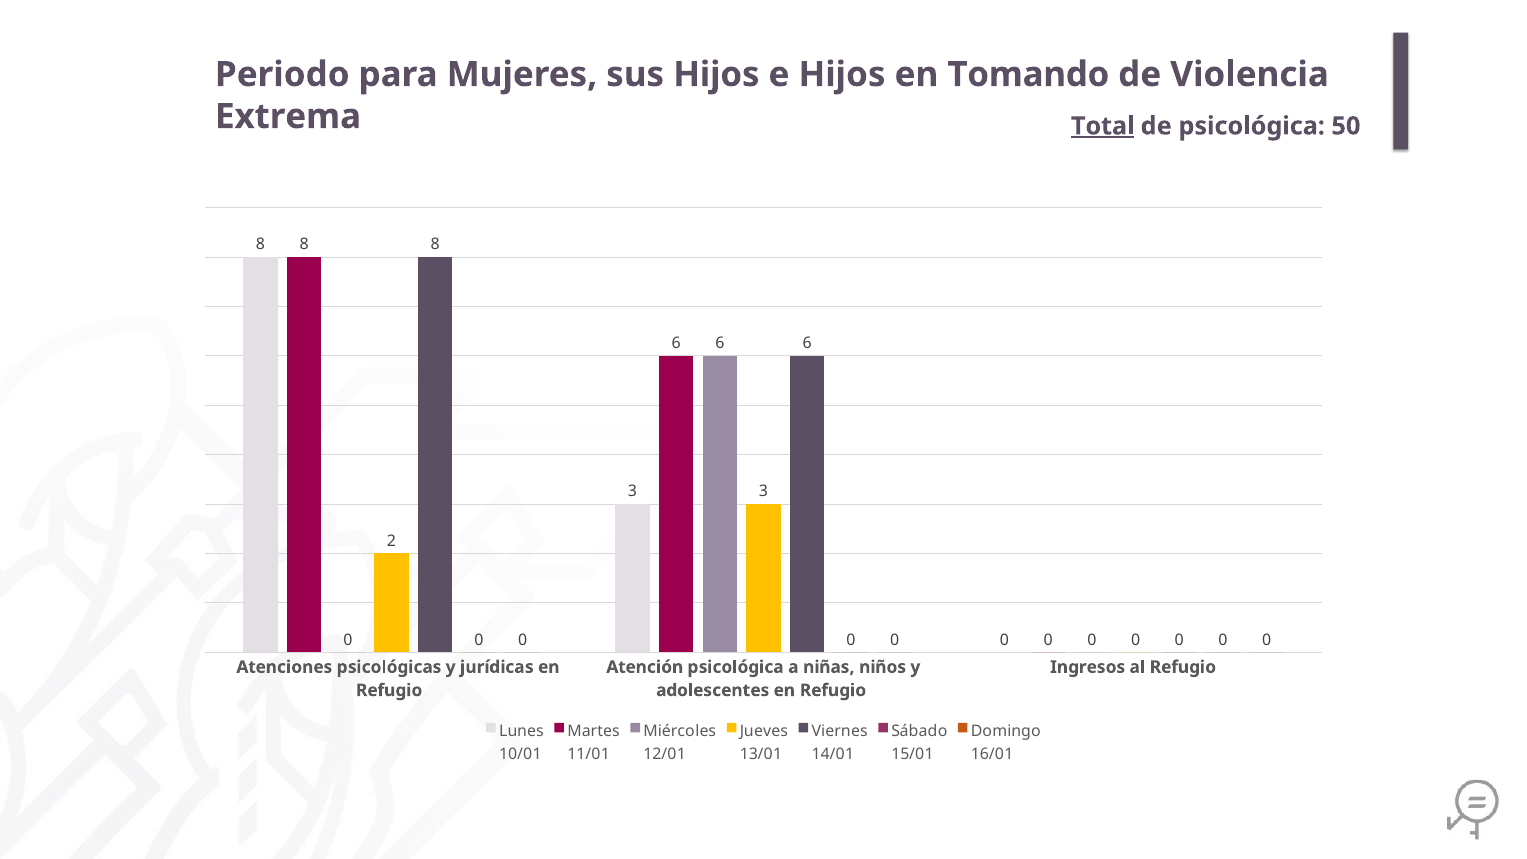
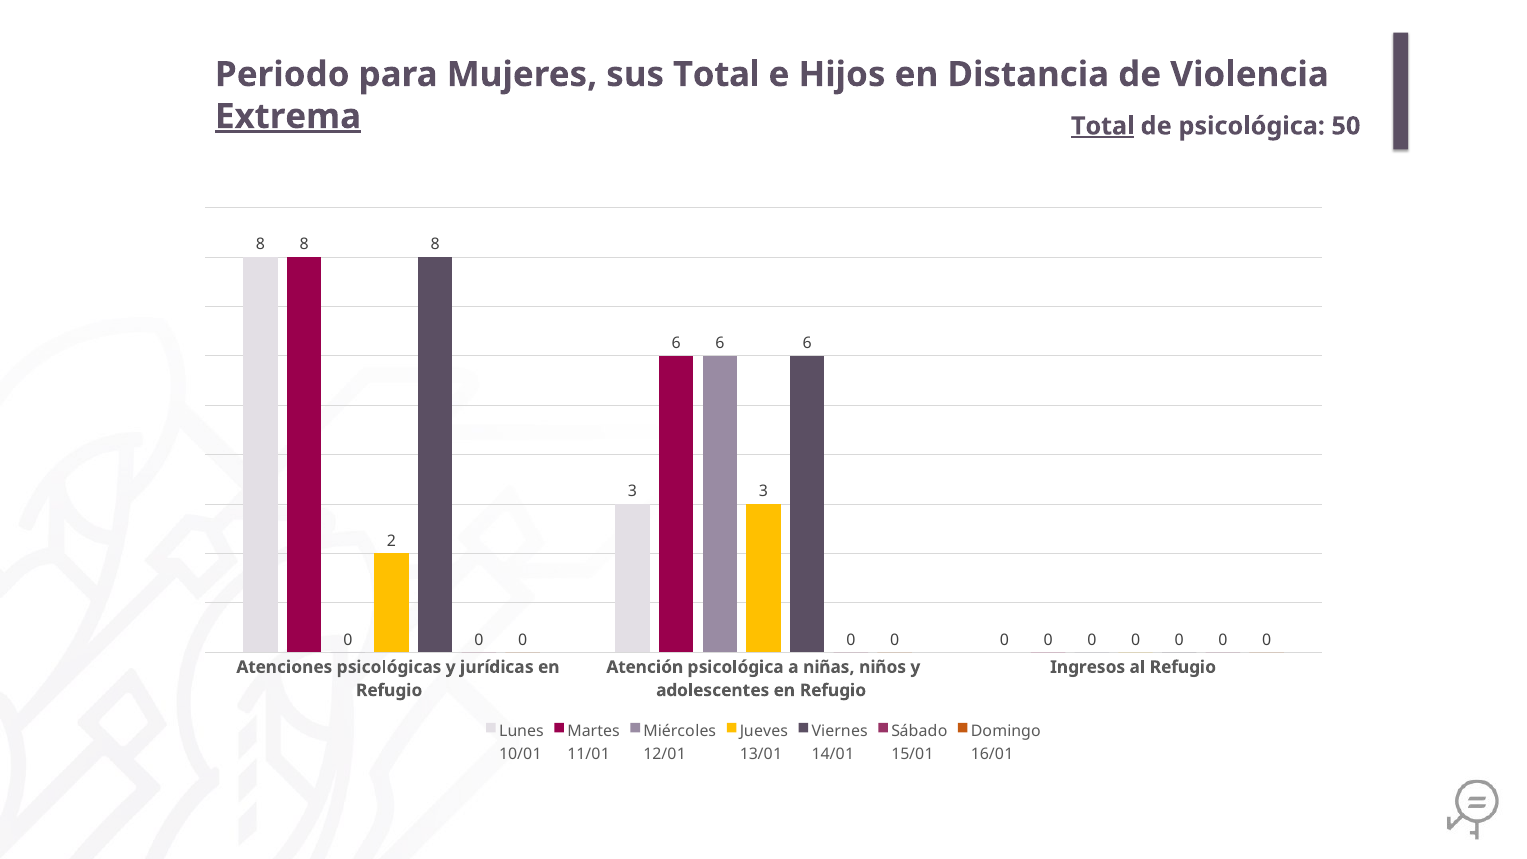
sus Hijos: Hijos -> Total (716, 75)
Tomando: Tomando -> Distancia (1028, 75)
Extrema underline: none -> present (288, 116)
